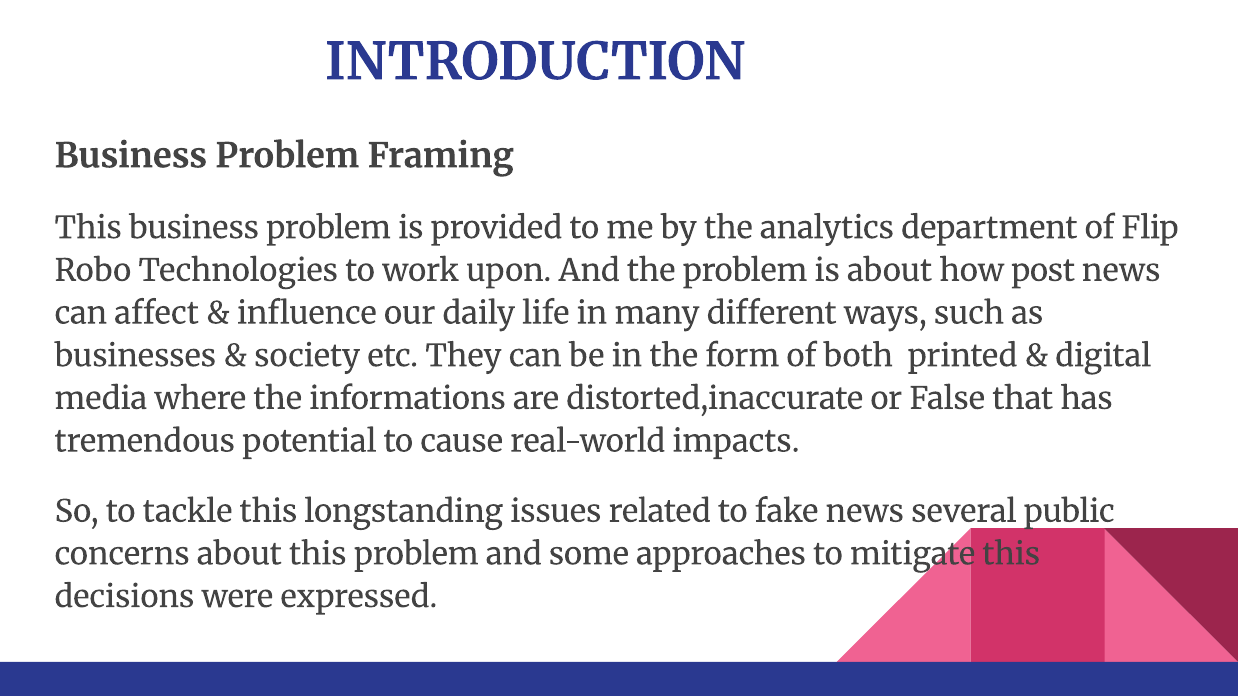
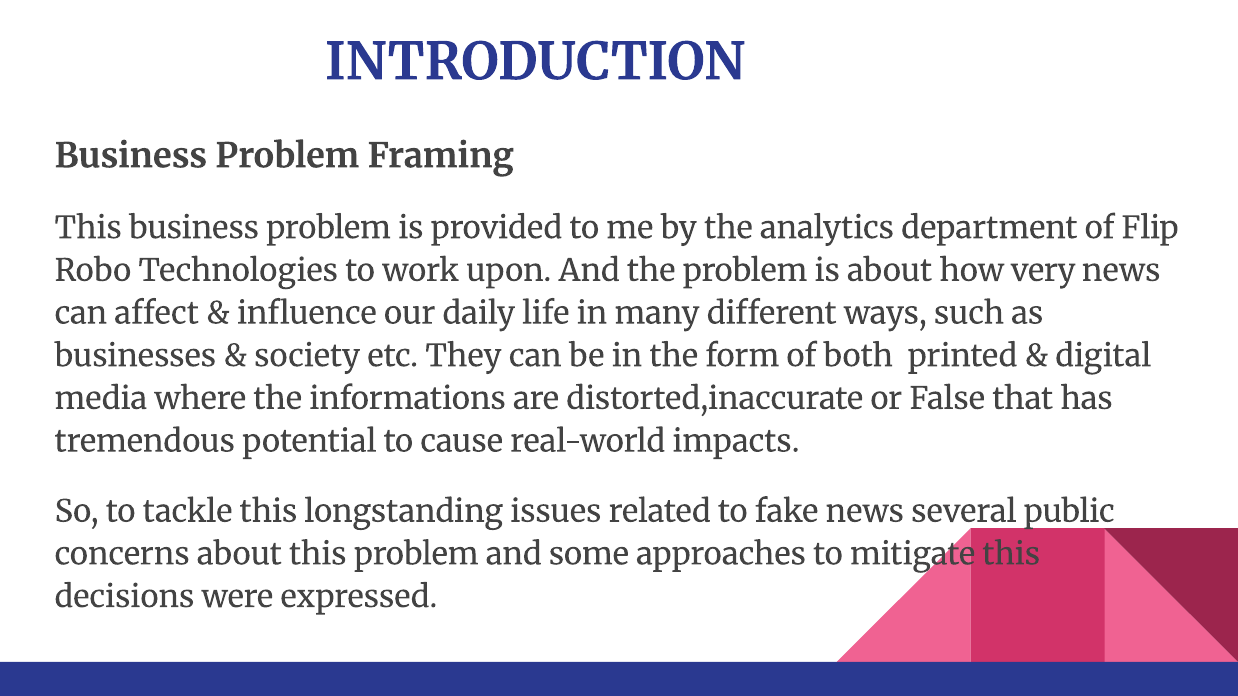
post: post -> very (1043, 271)
